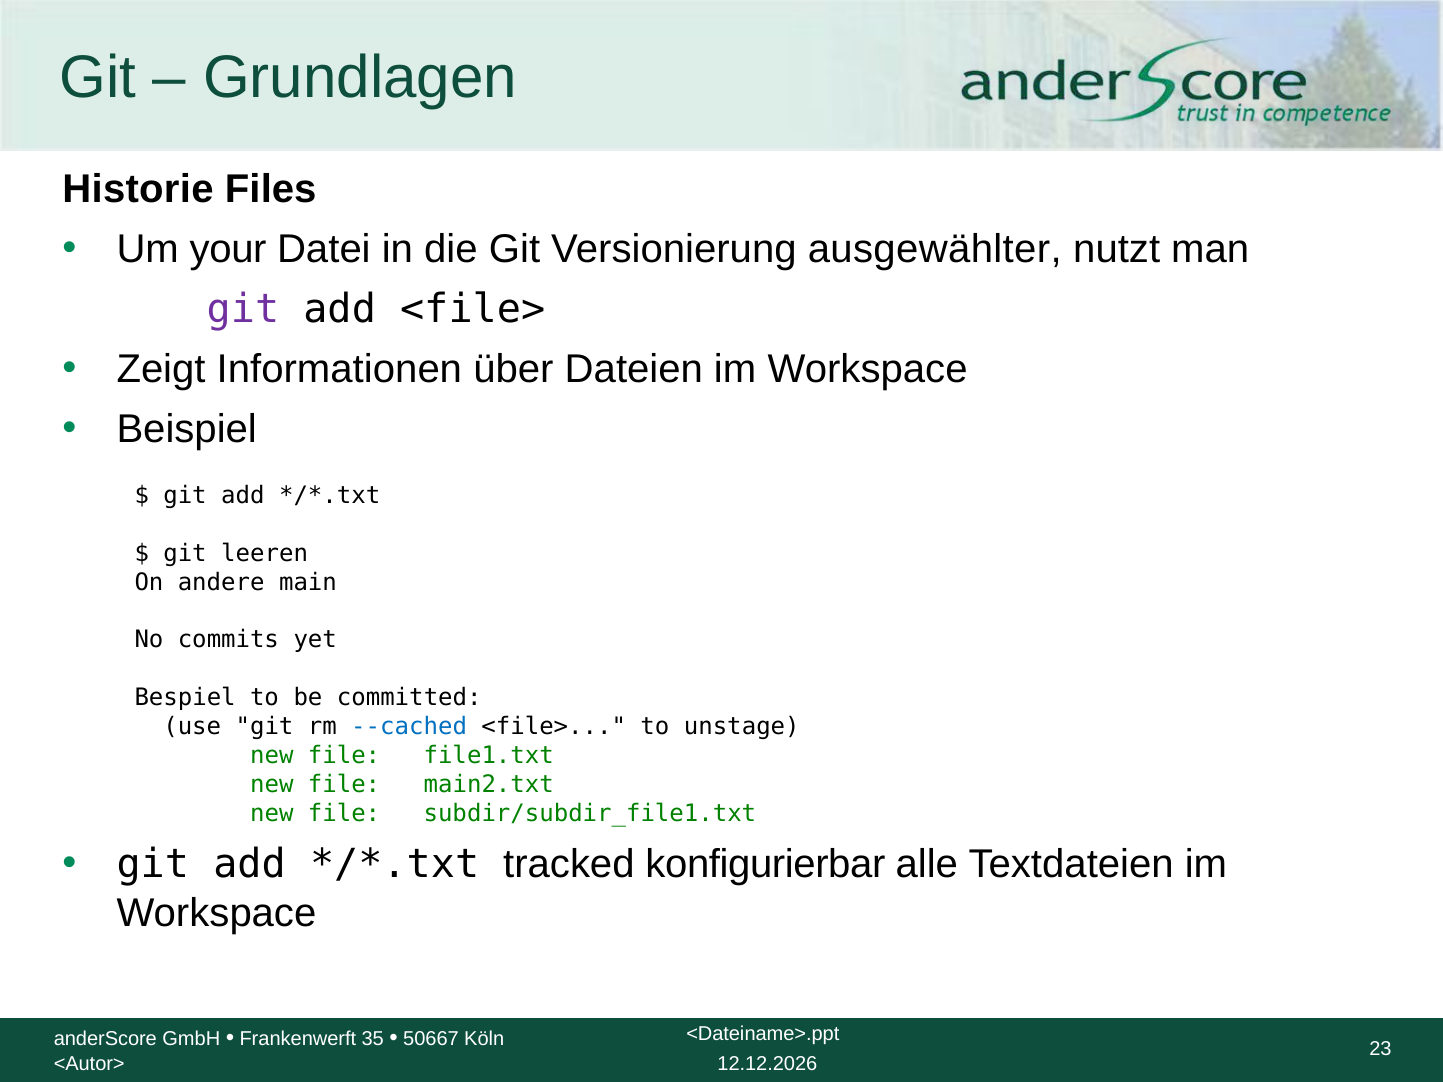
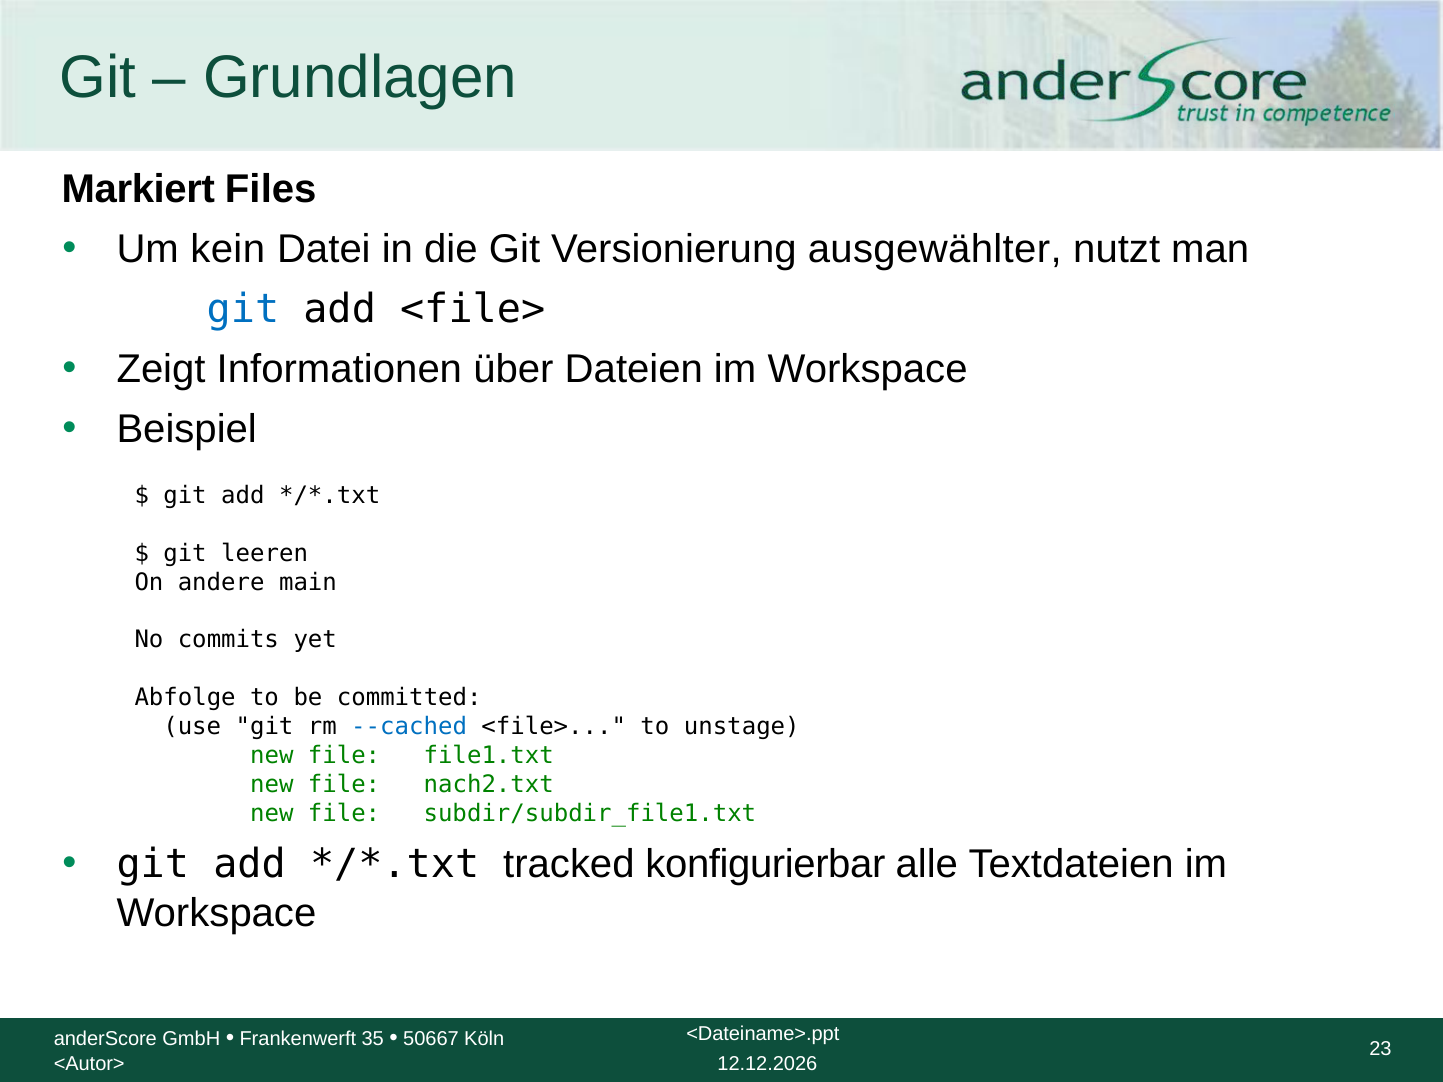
Historie: Historie -> Markiert (138, 189)
your: your -> kein (228, 249)
git colour: purple -> blue (243, 309)
Bespiel: Bespiel -> Abfolge (185, 698)
main2.txt: main2.txt -> nach2.txt (489, 784)
